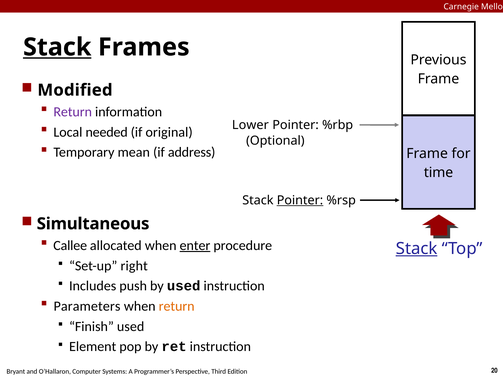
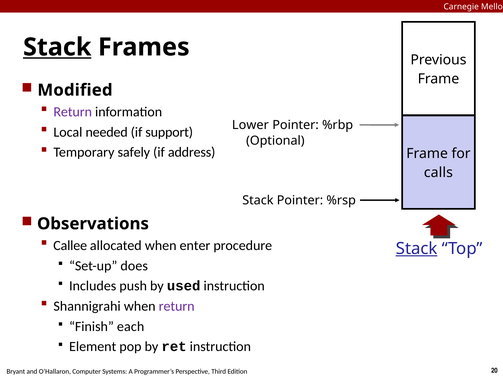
original: original -> support (169, 132)
mean: mean -> safely (134, 152)
time: time -> calls (438, 173)
Pointer underline: present -> none (300, 200)
Simultaneous: Simultaneous -> Observations (93, 224)
enter underline: present -> none (195, 246)
right: right -> does (134, 266)
Parameters: Parameters -> Shannigrahi (87, 306)
return colour: orange -> purple (177, 306)
Finish used: used -> each (131, 327)
